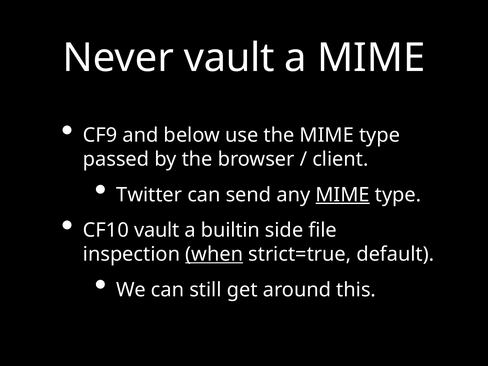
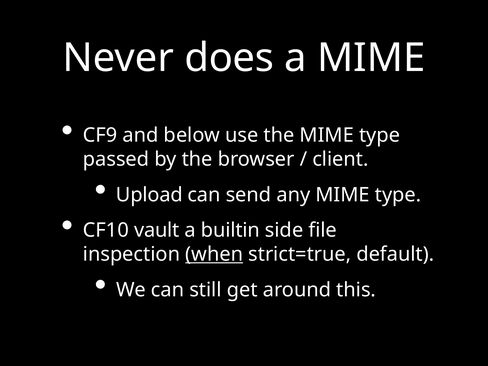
Never vault: vault -> does (229, 58)
Twitter: Twitter -> Upload (149, 195)
MIME underline: present -> none (343, 195)
